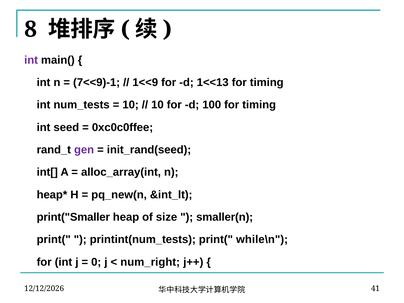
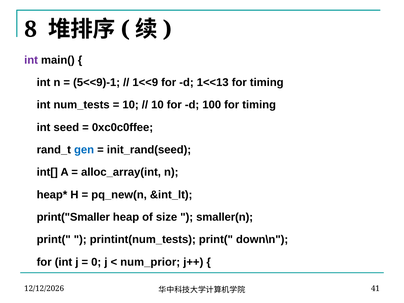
7<<9)-1: 7<<9)-1 -> 5<<9)-1 (97, 82)
gen colour: purple -> blue (84, 150)
while\n: while\n -> down\n (262, 240)
num_right: num_right -> num_prior (150, 262)
